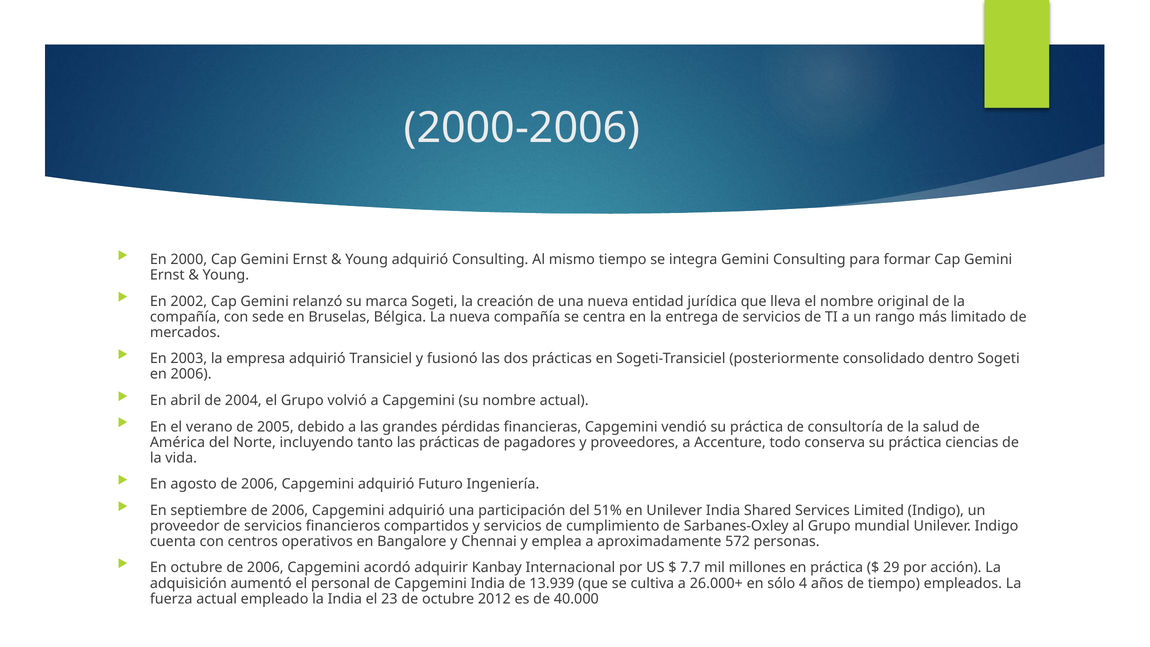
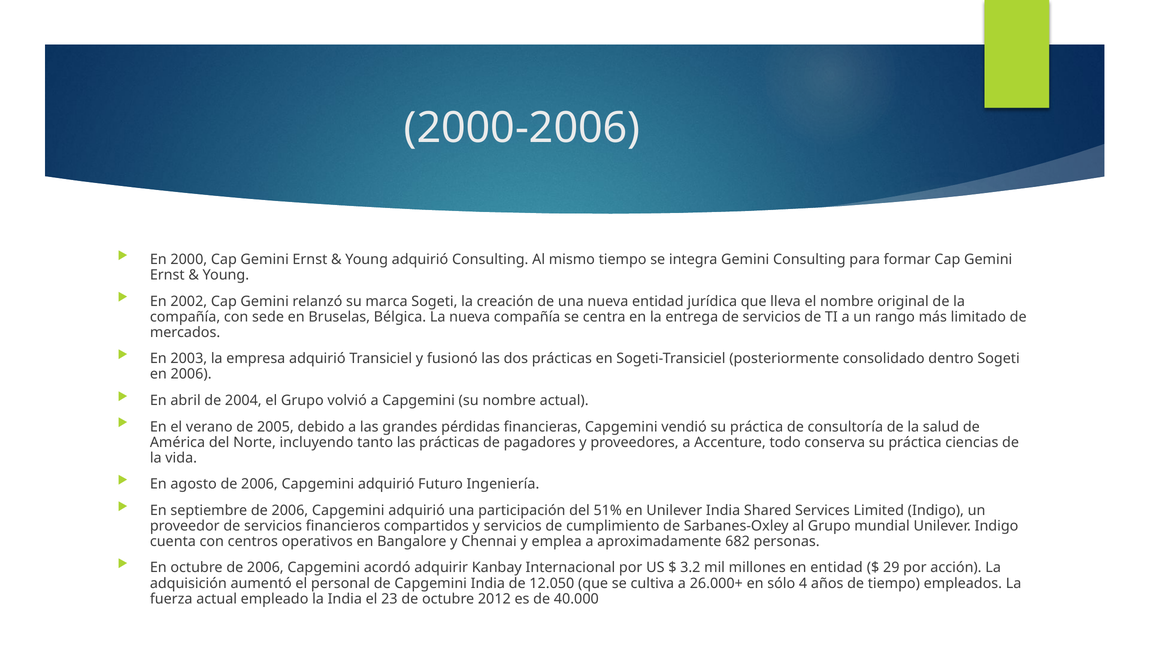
572: 572 -> 682 (738, 541)
7.7: 7.7 -> 3.2 (690, 568)
en práctica: práctica -> entidad (837, 568)
13.939: 13.939 -> 12.050 (552, 583)
